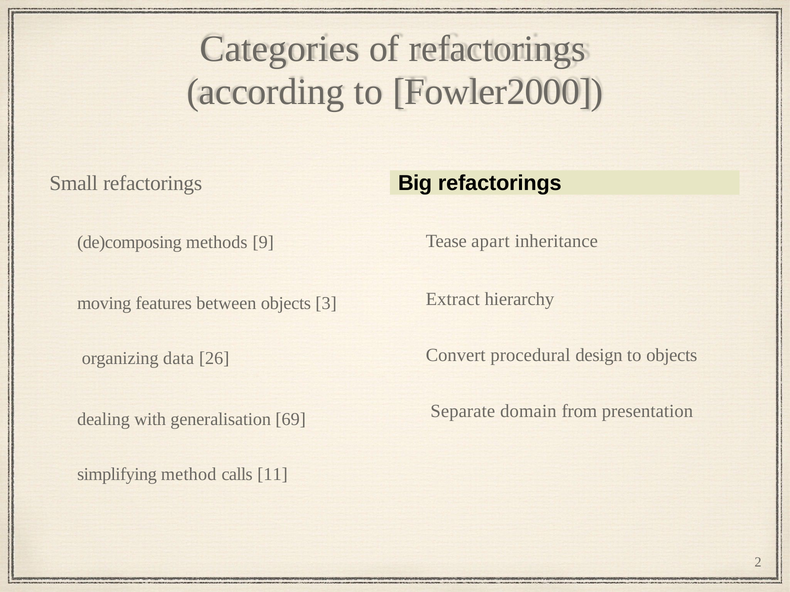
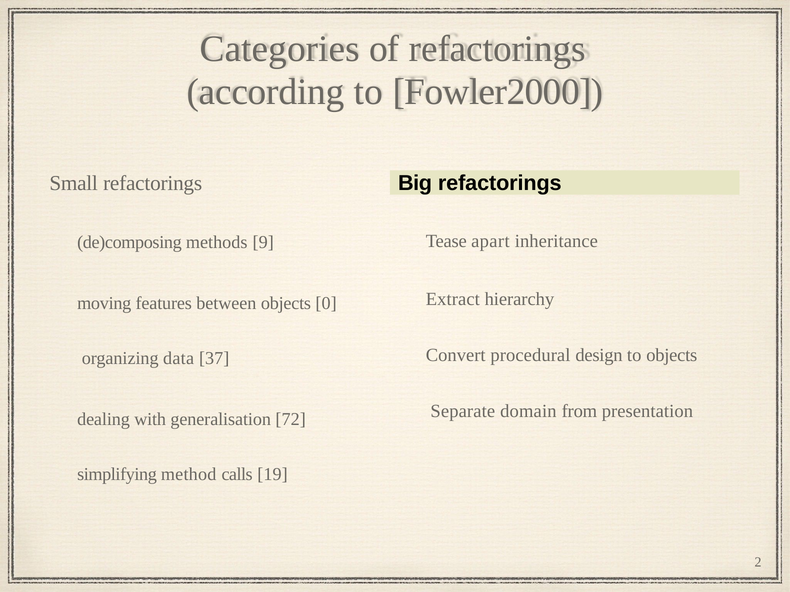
3: 3 -> 0 (326, 304)
26: 26 -> 37 (214, 359)
69: 69 -> 72 (291, 420)
11: 11 -> 19 (273, 475)
